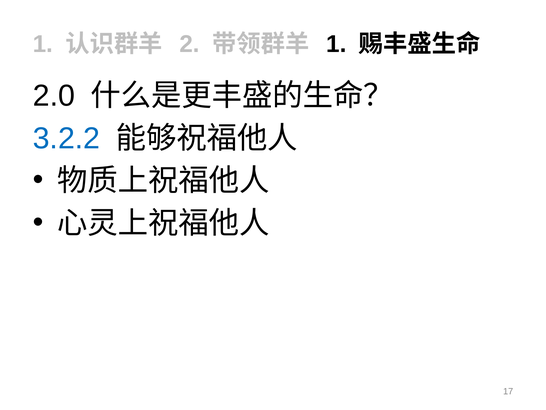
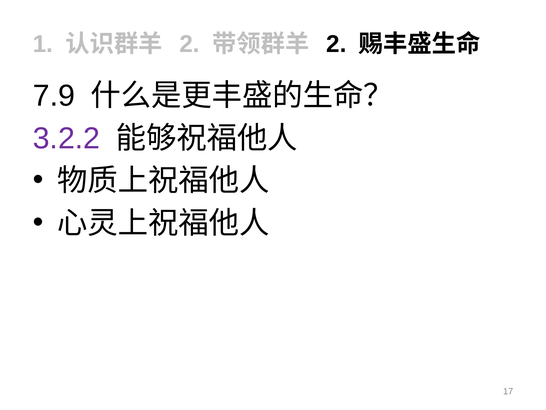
1: 1 -> 2 (336, 44)
2.0: 2.0 -> 7.9 (54, 96)
3.2.2 colour: blue -> purple (66, 138)
